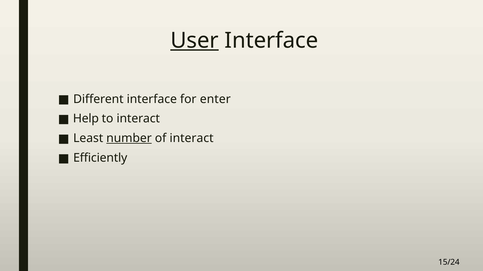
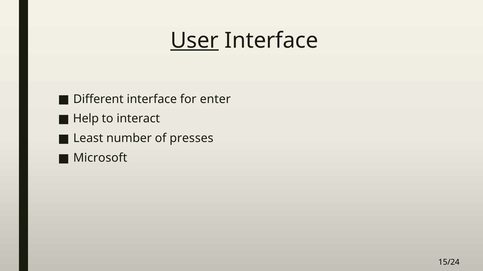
number underline: present -> none (129, 139)
of interact: interact -> presses (192, 139)
Efficiently: Efficiently -> Microsoft (100, 158)
